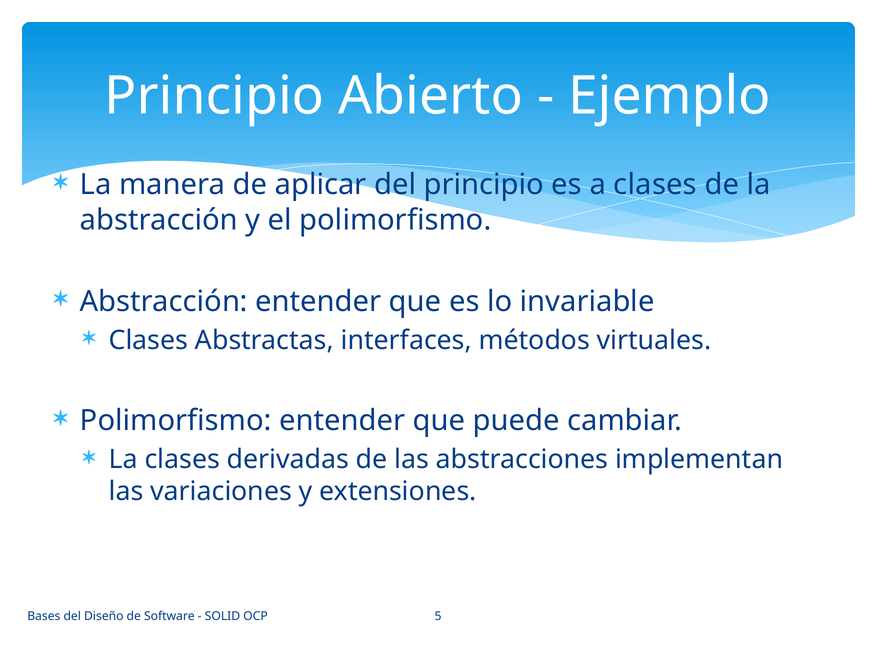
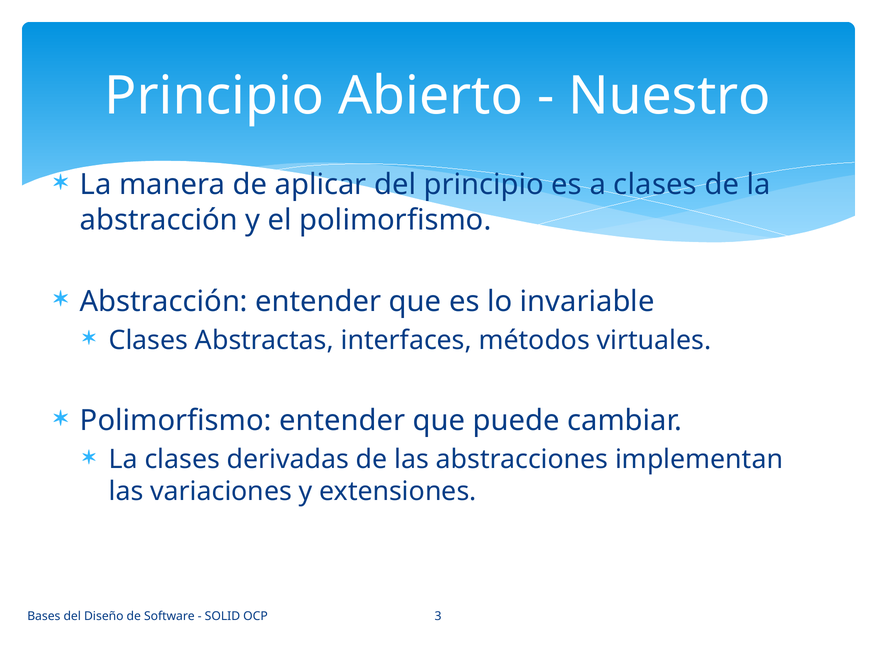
Ejemplo: Ejemplo -> Nuestro (669, 96)
5: 5 -> 3 (438, 616)
